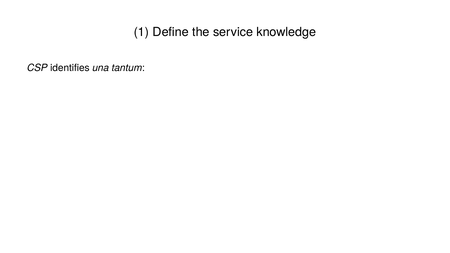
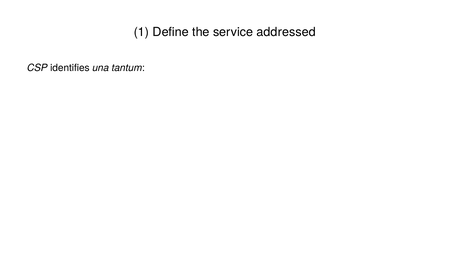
knowledge: knowledge -> addressed (286, 32)
